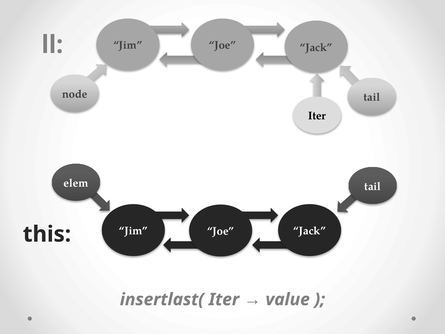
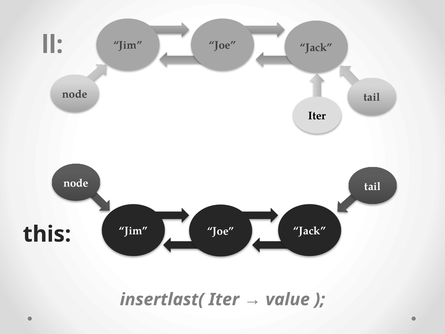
elem: elem -> node (76, 183)
